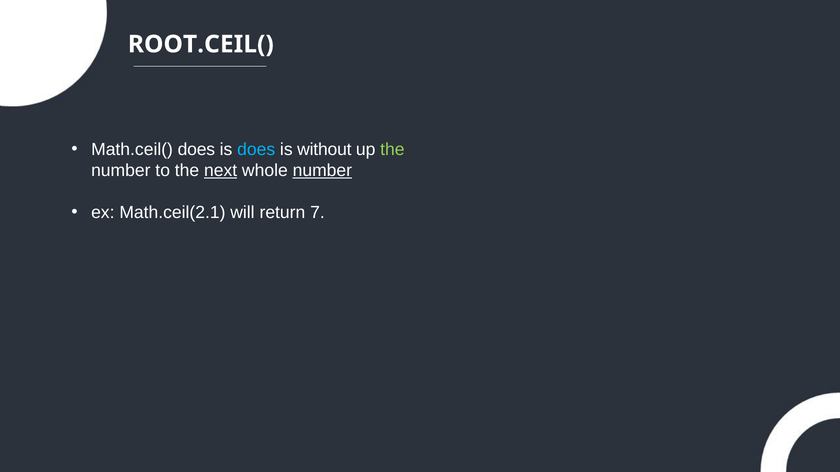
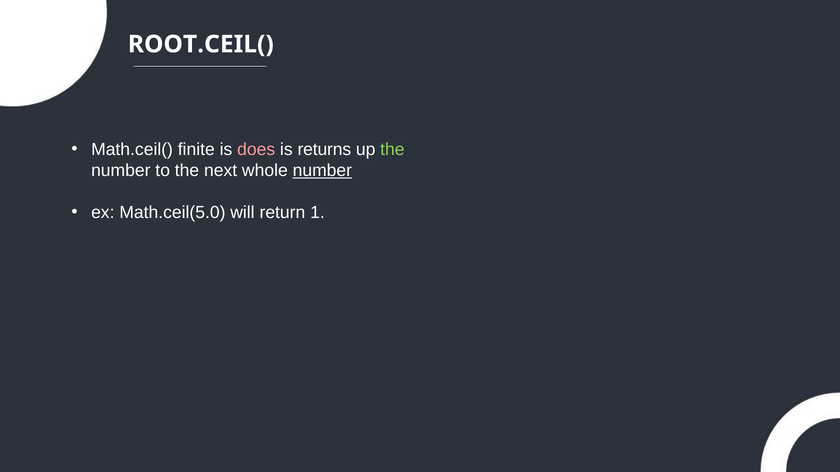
Math.ceil( does: does -> finite (196, 149)
does colour: light blue -> pink (256, 149)
without: without -> returns (324, 149)
next underline: present -> none (221, 170)
Math.ceil(2.1: Math.ceil(2.1 -> Math.ceil(5.0 (172, 212)
7: 7 -> 1 (317, 212)
